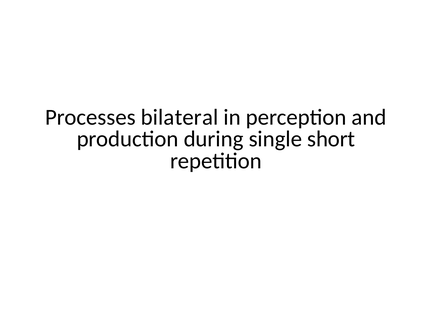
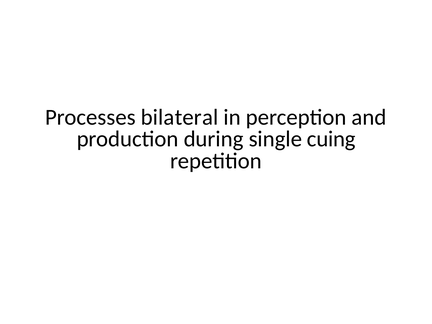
short: short -> cuing (331, 139)
